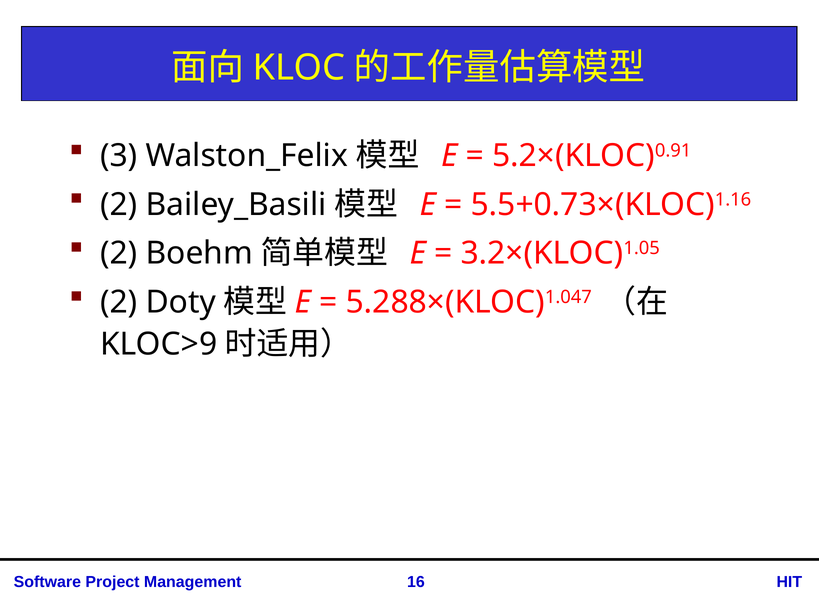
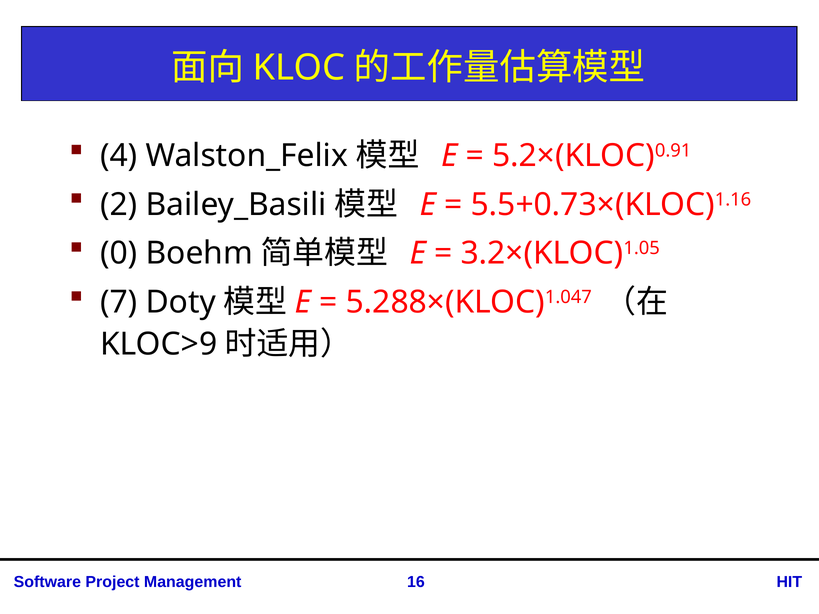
3: 3 -> 4 (119, 156)
2: 2 -> 0 (119, 254)
2: 2 -> 7 (119, 302)
